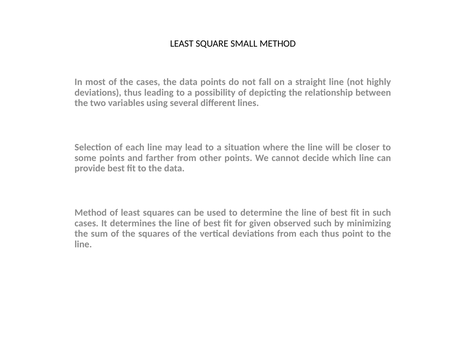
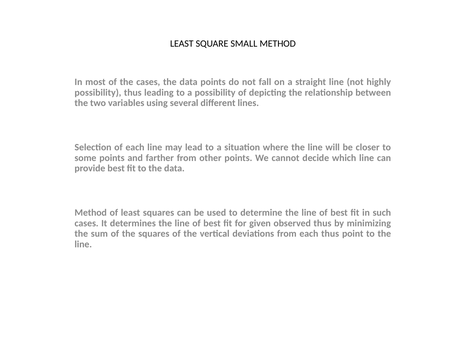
deviations: deviations -> possibility (98, 93)
observed such: such -> thus (322, 224)
